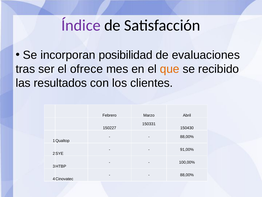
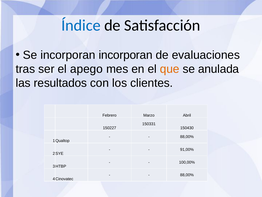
Índice colour: purple -> blue (81, 25)
incorporan posibilidad: posibilidad -> incorporan (126, 55)
ofrece: ofrece -> apego (86, 69)
recibido: recibido -> anulada (219, 69)
